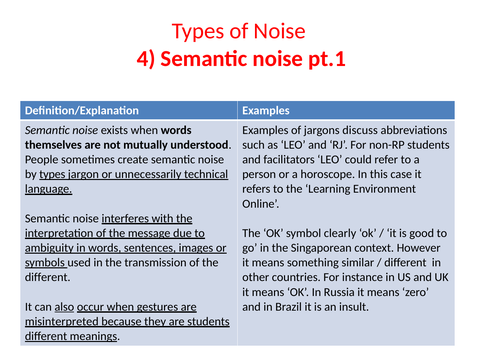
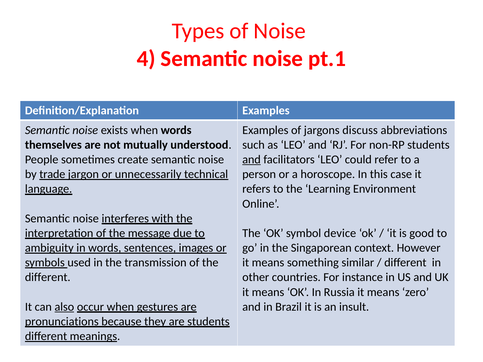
and underline: none -> present (252, 160)
by types: types -> trade (52, 174)
clearly: clearly -> device (340, 233)
misinterpreted: misinterpreted -> pronunciations (62, 322)
